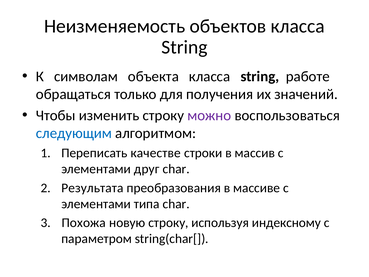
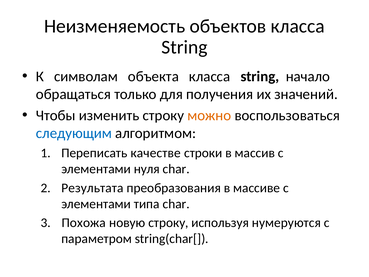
работе: работе -> начало (308, 76)
можно colour: purple -> orange (209, 115)
друг: друг -> нуля (147, 169)
индексному: индексному -> нумеруются (286, 223)
